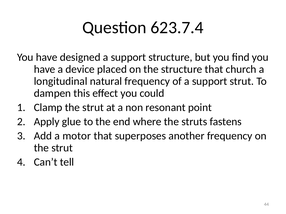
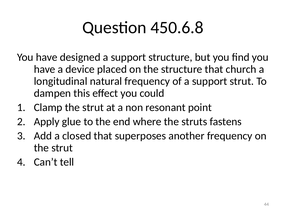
623.7.4: 623.7.4 -> 450.6.8 (177, 28)
motor: motor -> closed (77, 136)
